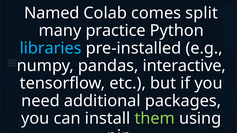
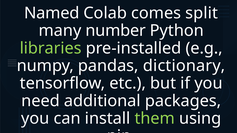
practice: practice -> number (116, 31)
libraries colour: light blue -> light green (51, 48)
interactive: interactive -> dictionary (184, 66)
